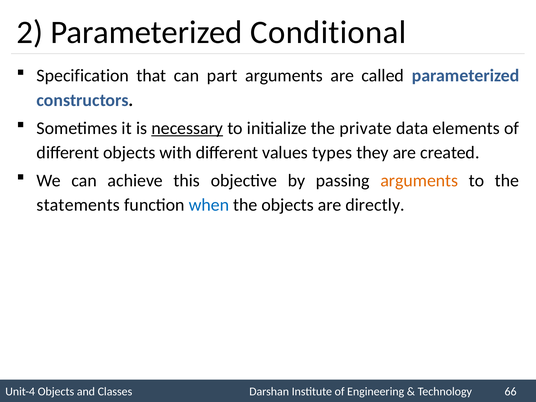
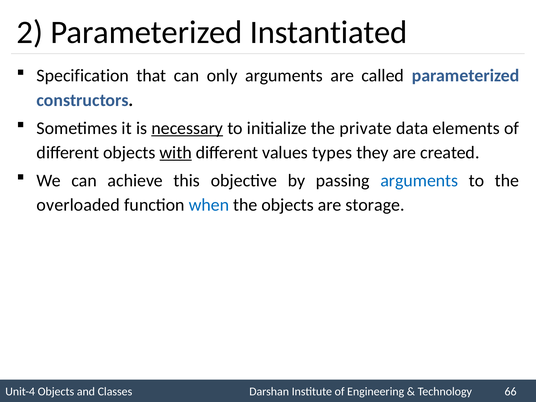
Conditional: Conditional -> Instantiated (329, 32)
part: part -> only (222, 76)
with underline: none -> present (176, 153)
arguments colour: orange -> blue (419, 181)
statements: statements -> overloaded (78, 205)
directly: directly -> storage (375, 205)
